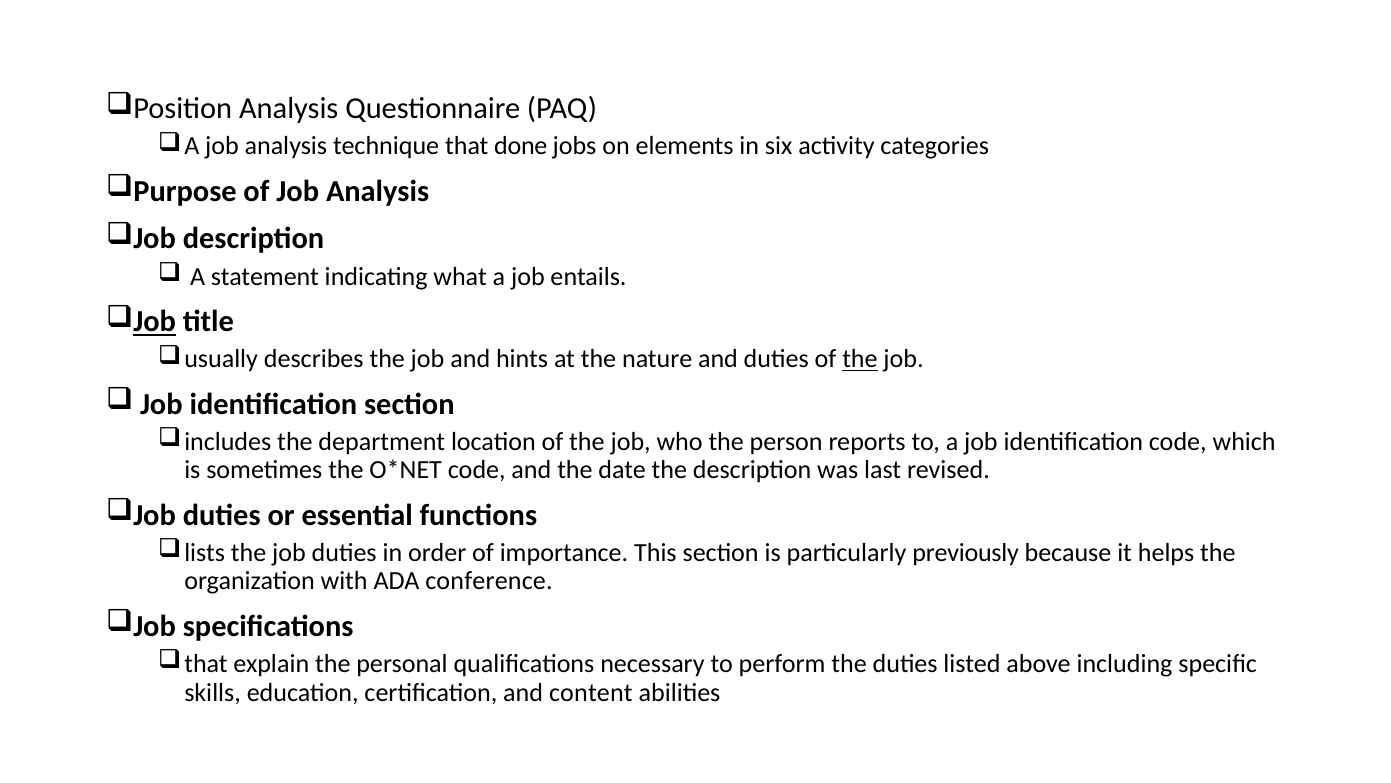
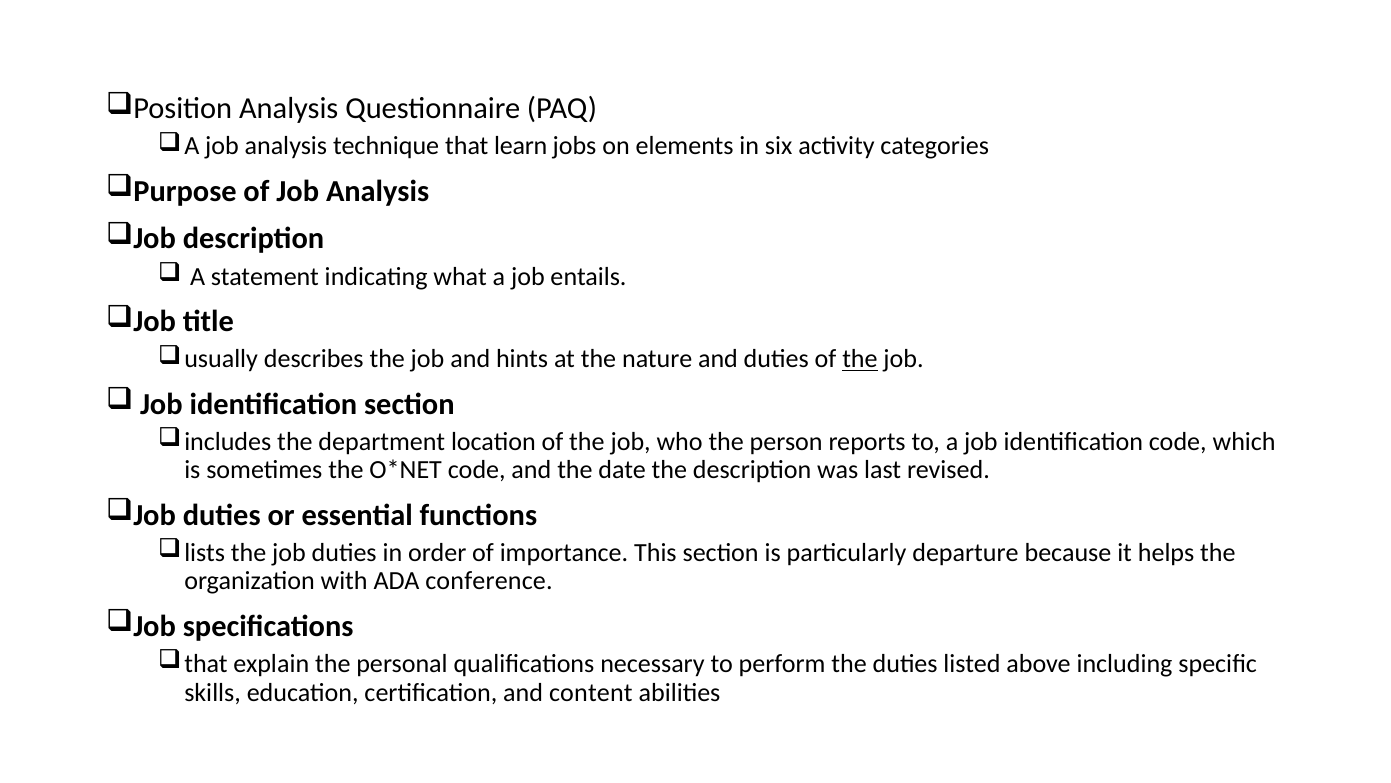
done: done -> learn (521, 146)
Job underline: present -> none (155, 321)
previously: previously -> departure (966, 553)
